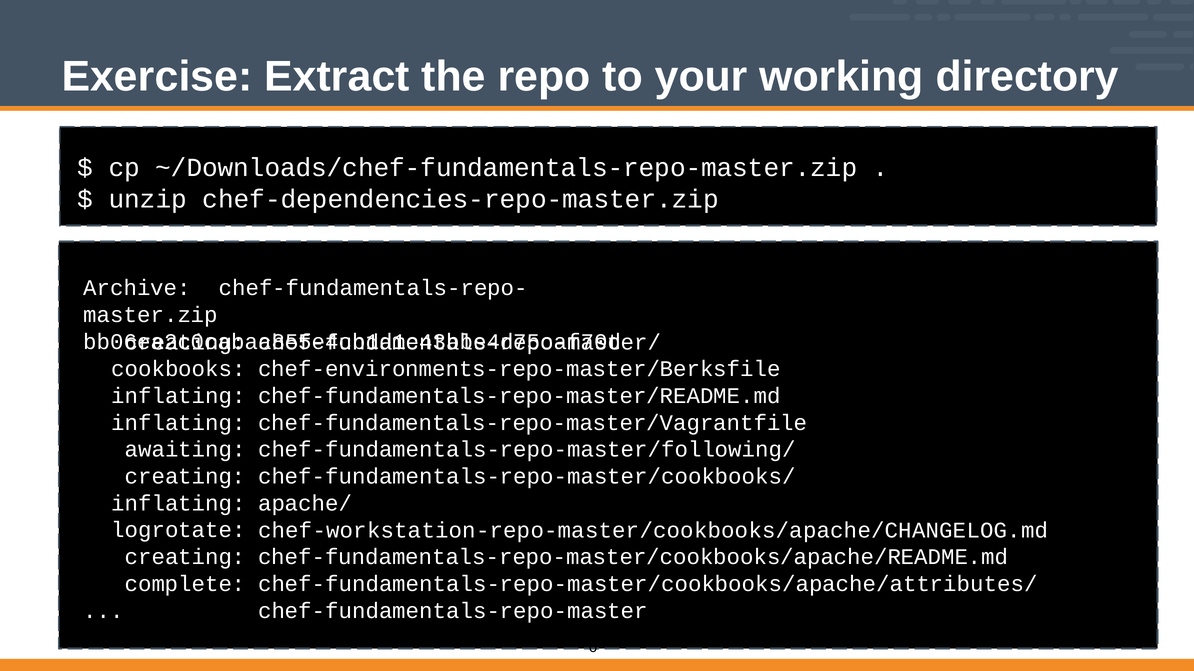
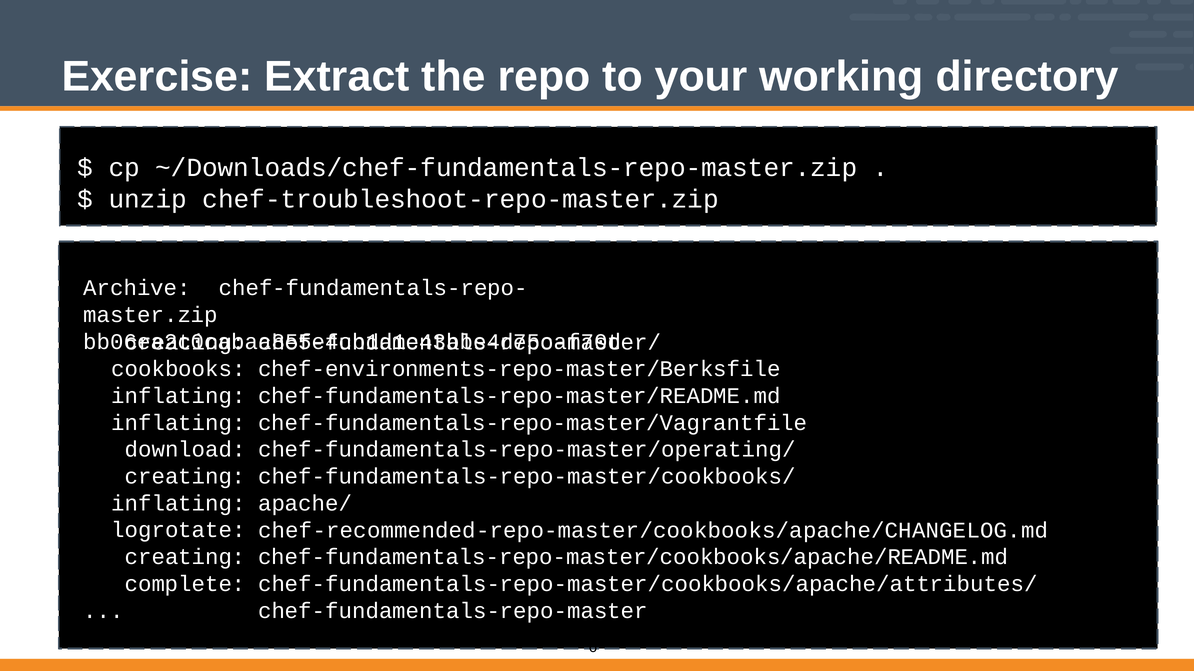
chef-dependencies-repo-master.zip: chef-dependencies-repo-master.zip -> chef-troubleshoot-repo-master.zip (461, 199)
awaiting: awaiting -> download (185, 450)
chef-fundamentals-repo-master/following/: chef-fundamentals-repo-master/following/ -> chef-fundamentals-repo-master/operating/ (527, 450)
chef-workstation-repo-master/cookbooks/apache/CHANGELOG.md: chef-workstation-repo-master/cookbooks/apache/CHANGELOG.md -> chef-recommended-repo-master/cookbooks/apache/CHANGELOG.md (653, 531)
